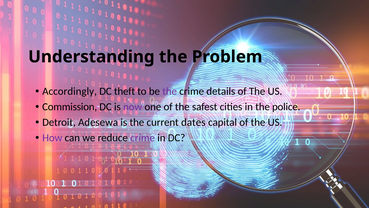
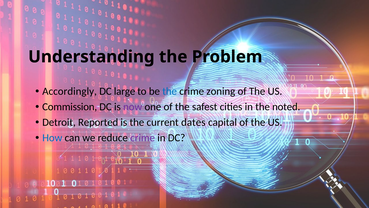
theft: theft -> large (125, 91)
the colour: purple -> blue (170, 91)
details: details -> zoning (221, 91)
police: police -> noted (286, 107)
Adesewa: Adesewa -> Reported (98, 122)
How colour: purple -> blue (52, 138)
